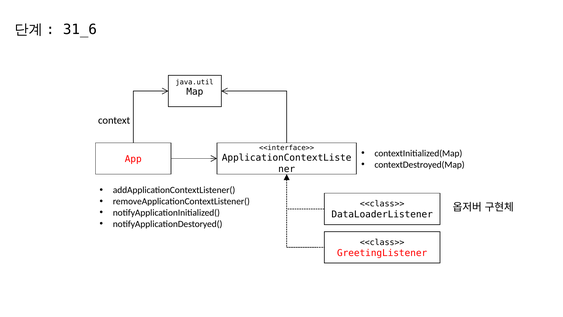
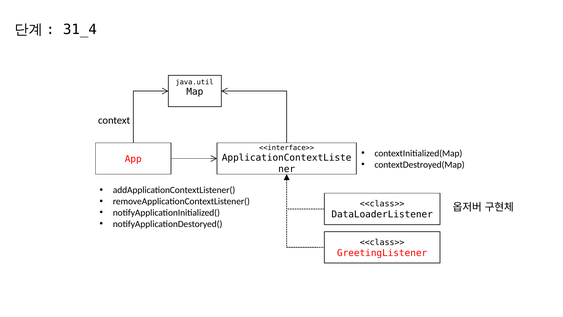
31_6: 31_6 -> 31_4 (80, 29)
